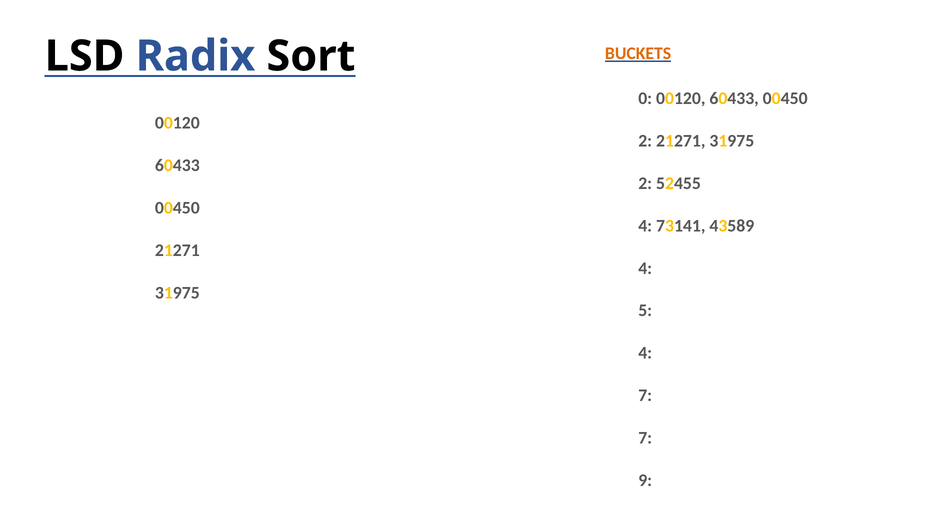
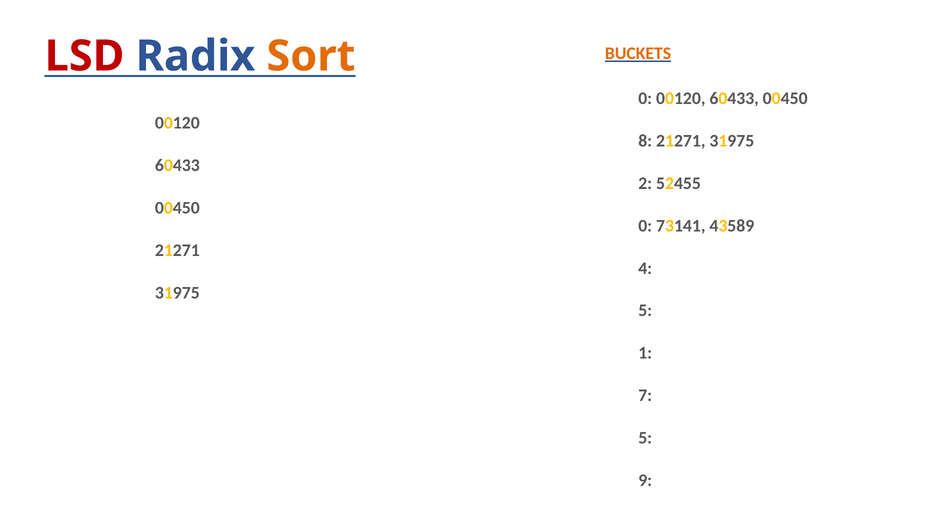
LSD colour: black -> red (85, 56)
Sort colour: black -> orange (311, 56)
2: 2 -> 8 (645, 141)
4: 4 -> 0 (645, 226)
4: 4 -> 1 (645, 353)
7: 7 -> 5 (645, 438)
